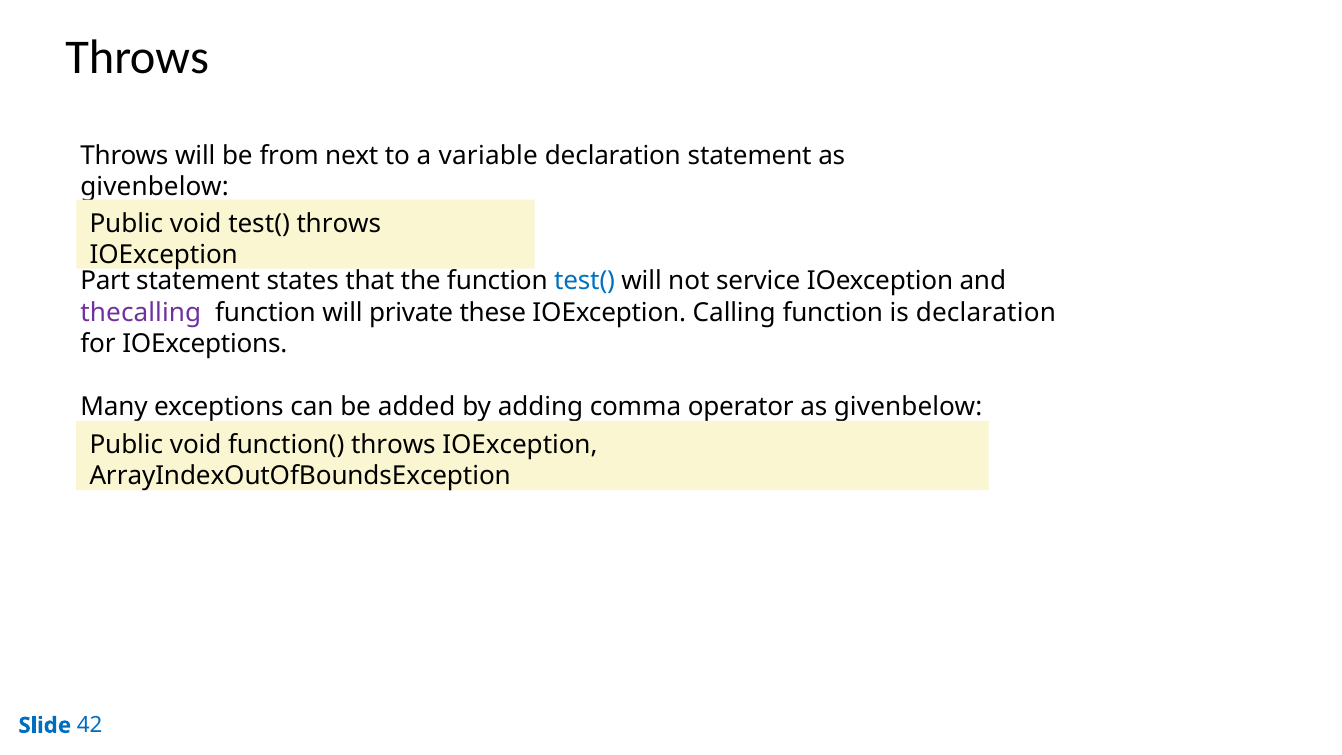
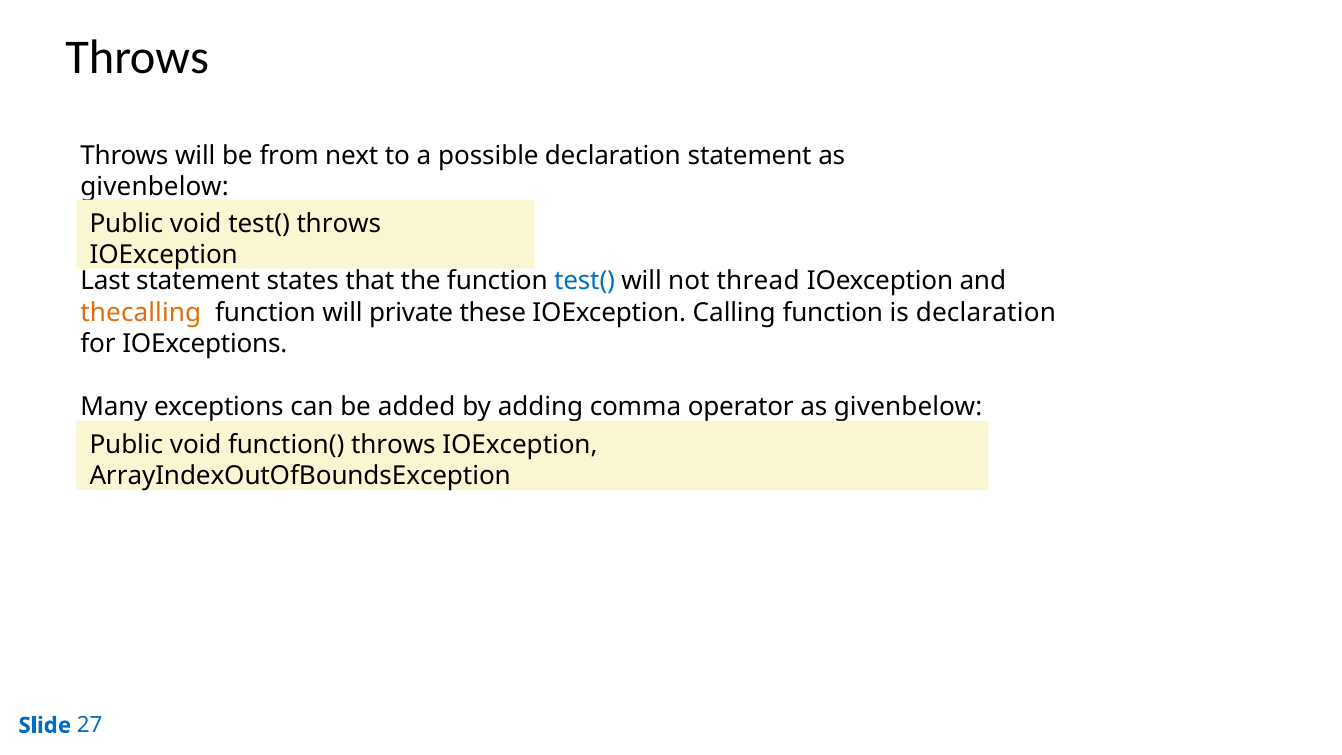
variable: variable -> possible (488, 156)
Part: Part -> Last (105, 281)
service: service -> thread (758, 281)
thecalling colour: purple -> orange (141, 313)
42: 42 -> 27 (90, 725)
